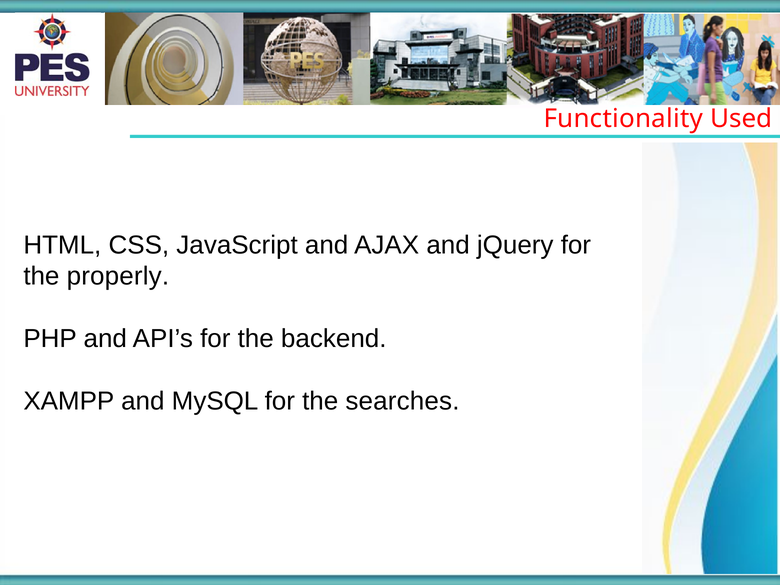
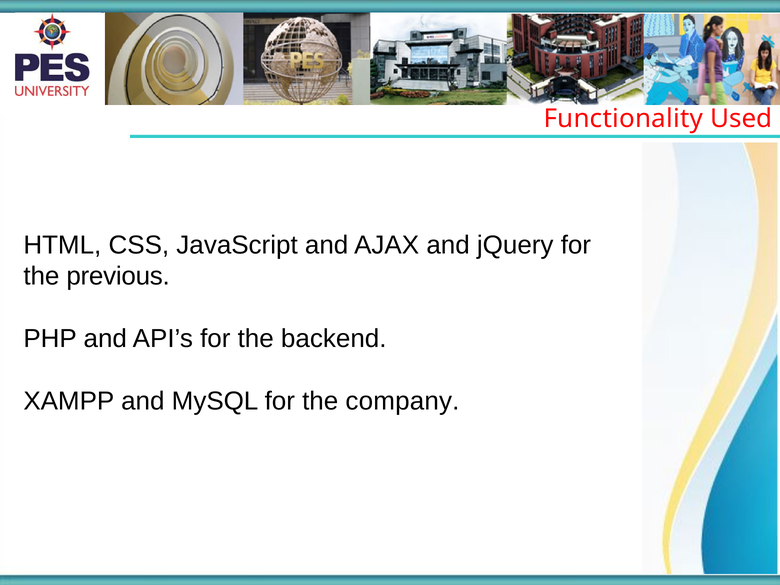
properly: properly -> previous (118, 276)
searches: searches -> company (402, 401)
